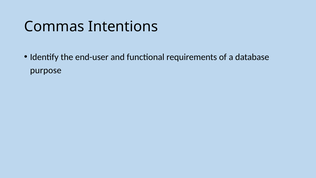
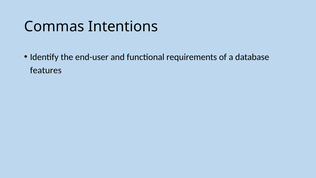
purpose: purpose -> features (46, 70)
